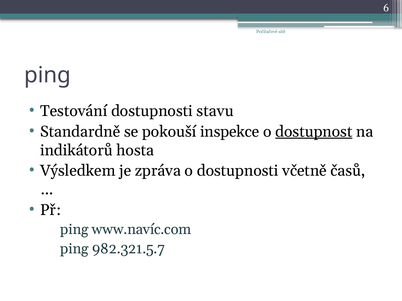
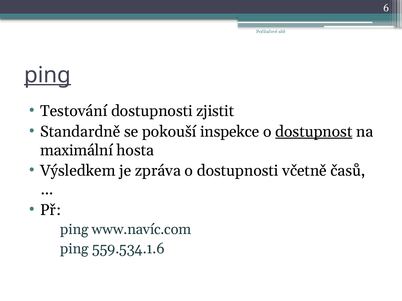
ping underline: none -> present (48, 75)
stavu: stavu -> zjistit (215, 111)
indikátorů: indikátorů -> maximální (77, 151)
982.321.5.7: 982.321.5.7 -> 559.534.1.6 (128, 249)
